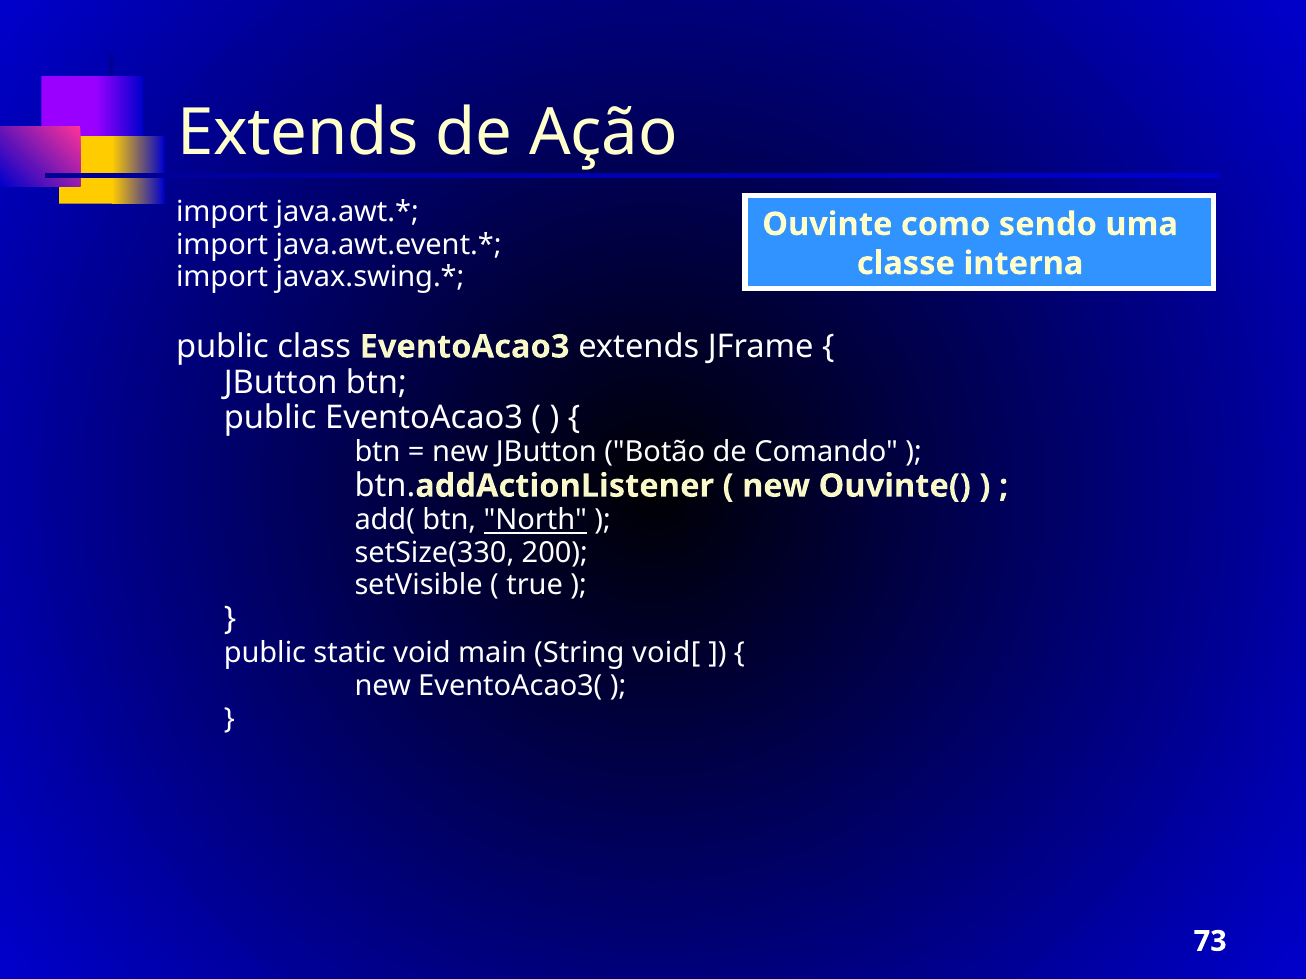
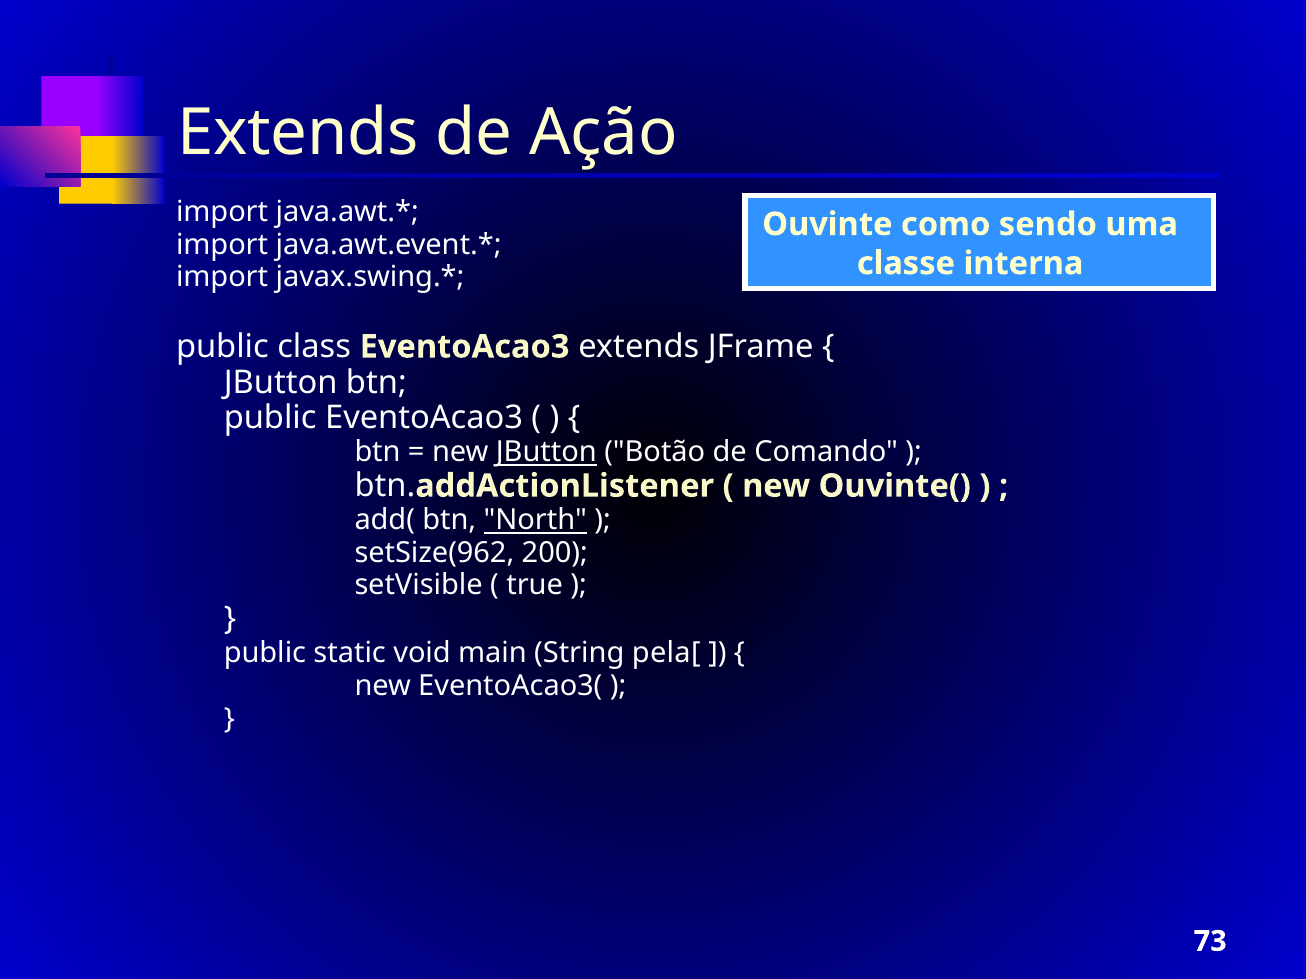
JButton underline: none -> present (546, 452)
setSize(330: setSize(330 -> setSize(962 (434, 553)
void[: void[ -> pela[ (666, 654)
